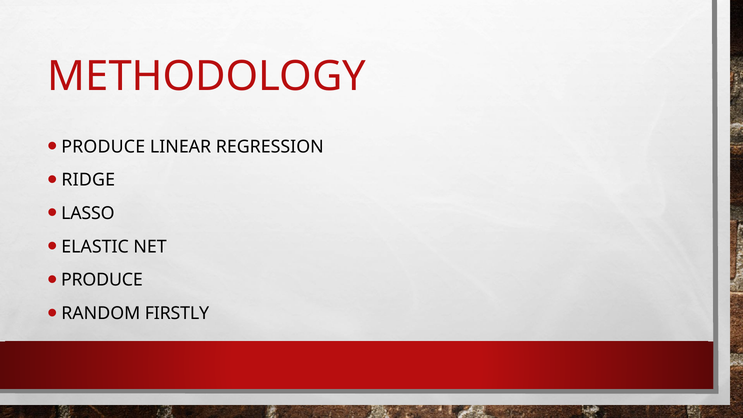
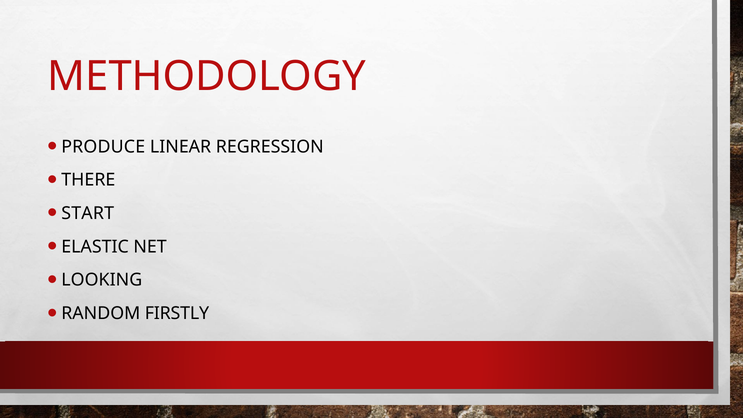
RIDGE: RIDGE -> THERE (88, 180)
LASSO: LASSO -> START (88, 213)
PRODUCE: PRODUCE -> LOOKING (102, 280)
